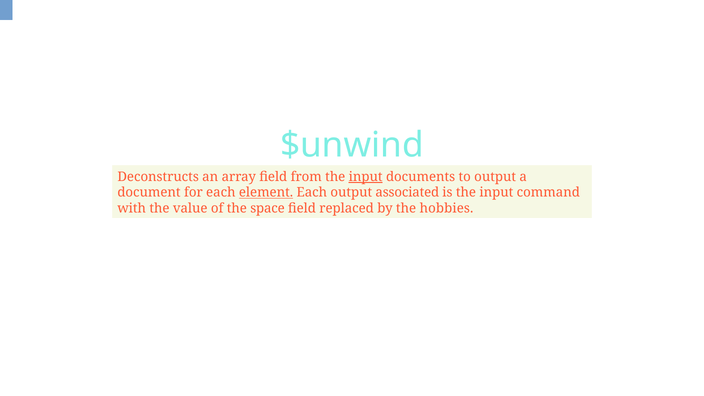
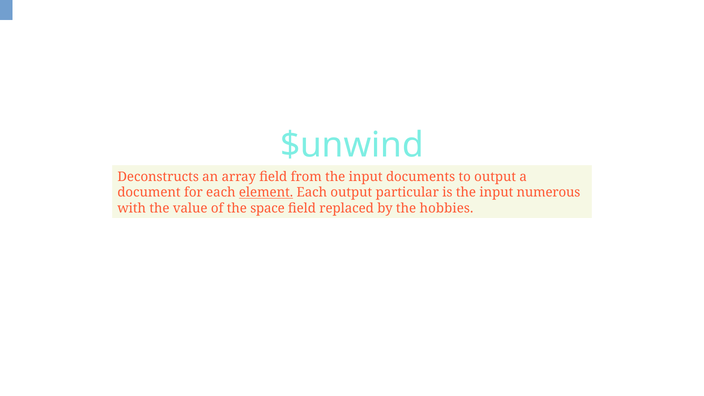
input underline: present -> none (366, 177)
associated: associated -> particular (407, 193)
command: command -> numerous (548, 193)
